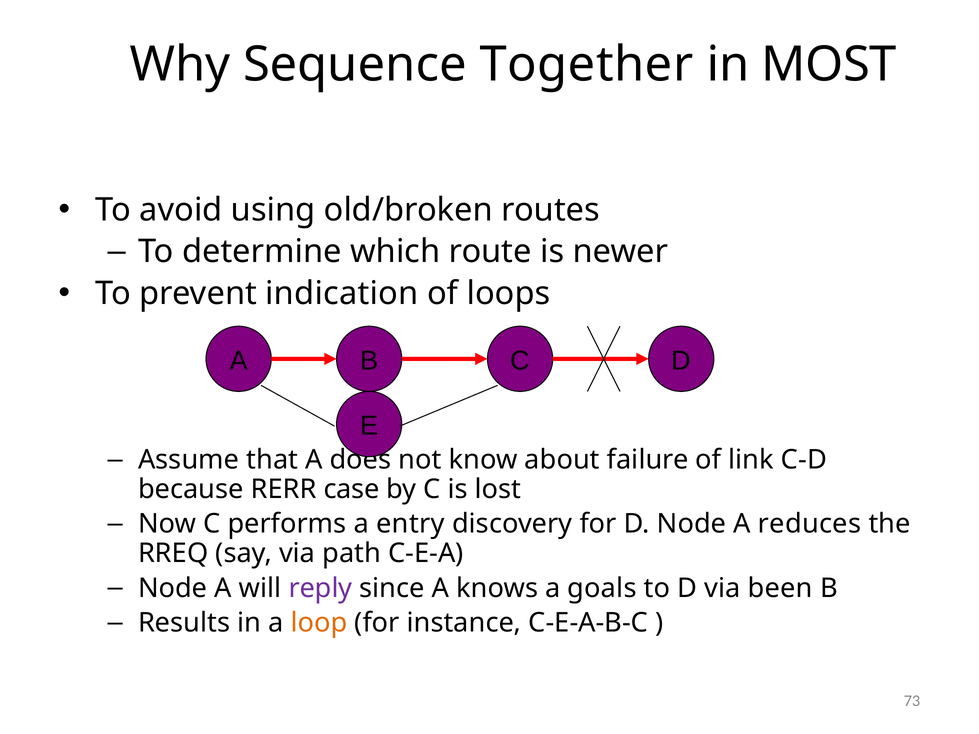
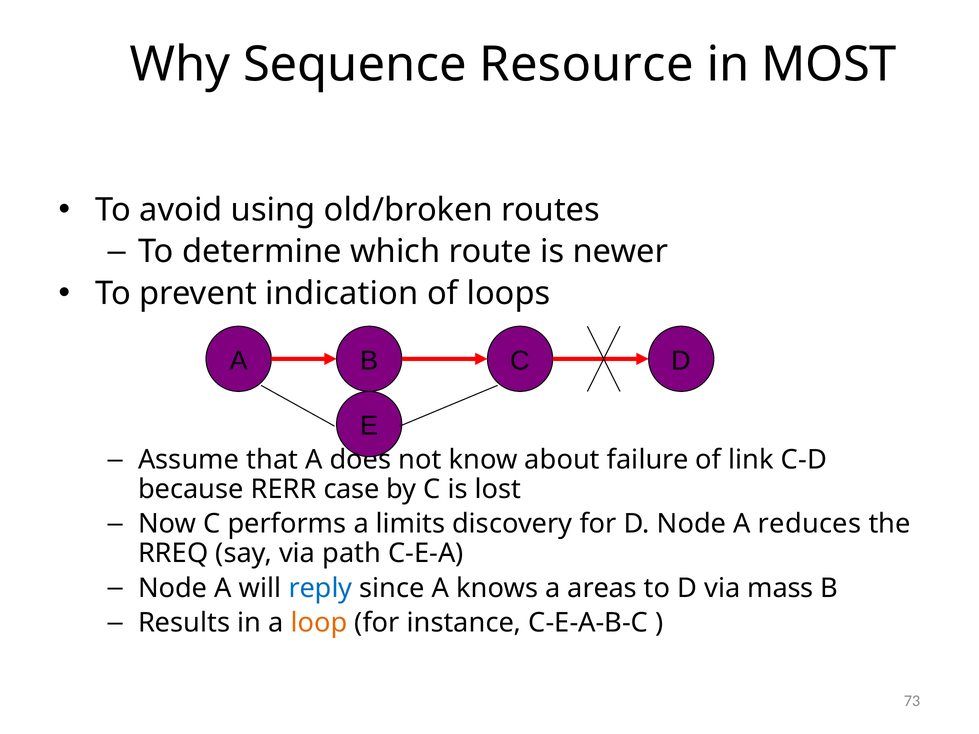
Together: Together -> Resource (587, 65)
entry: entry -> limits (411, 524)
reply colour: purple -> blue (320, 588)
goals: goals -> areas (602, 588)
been: been -> mass (780, 588)
